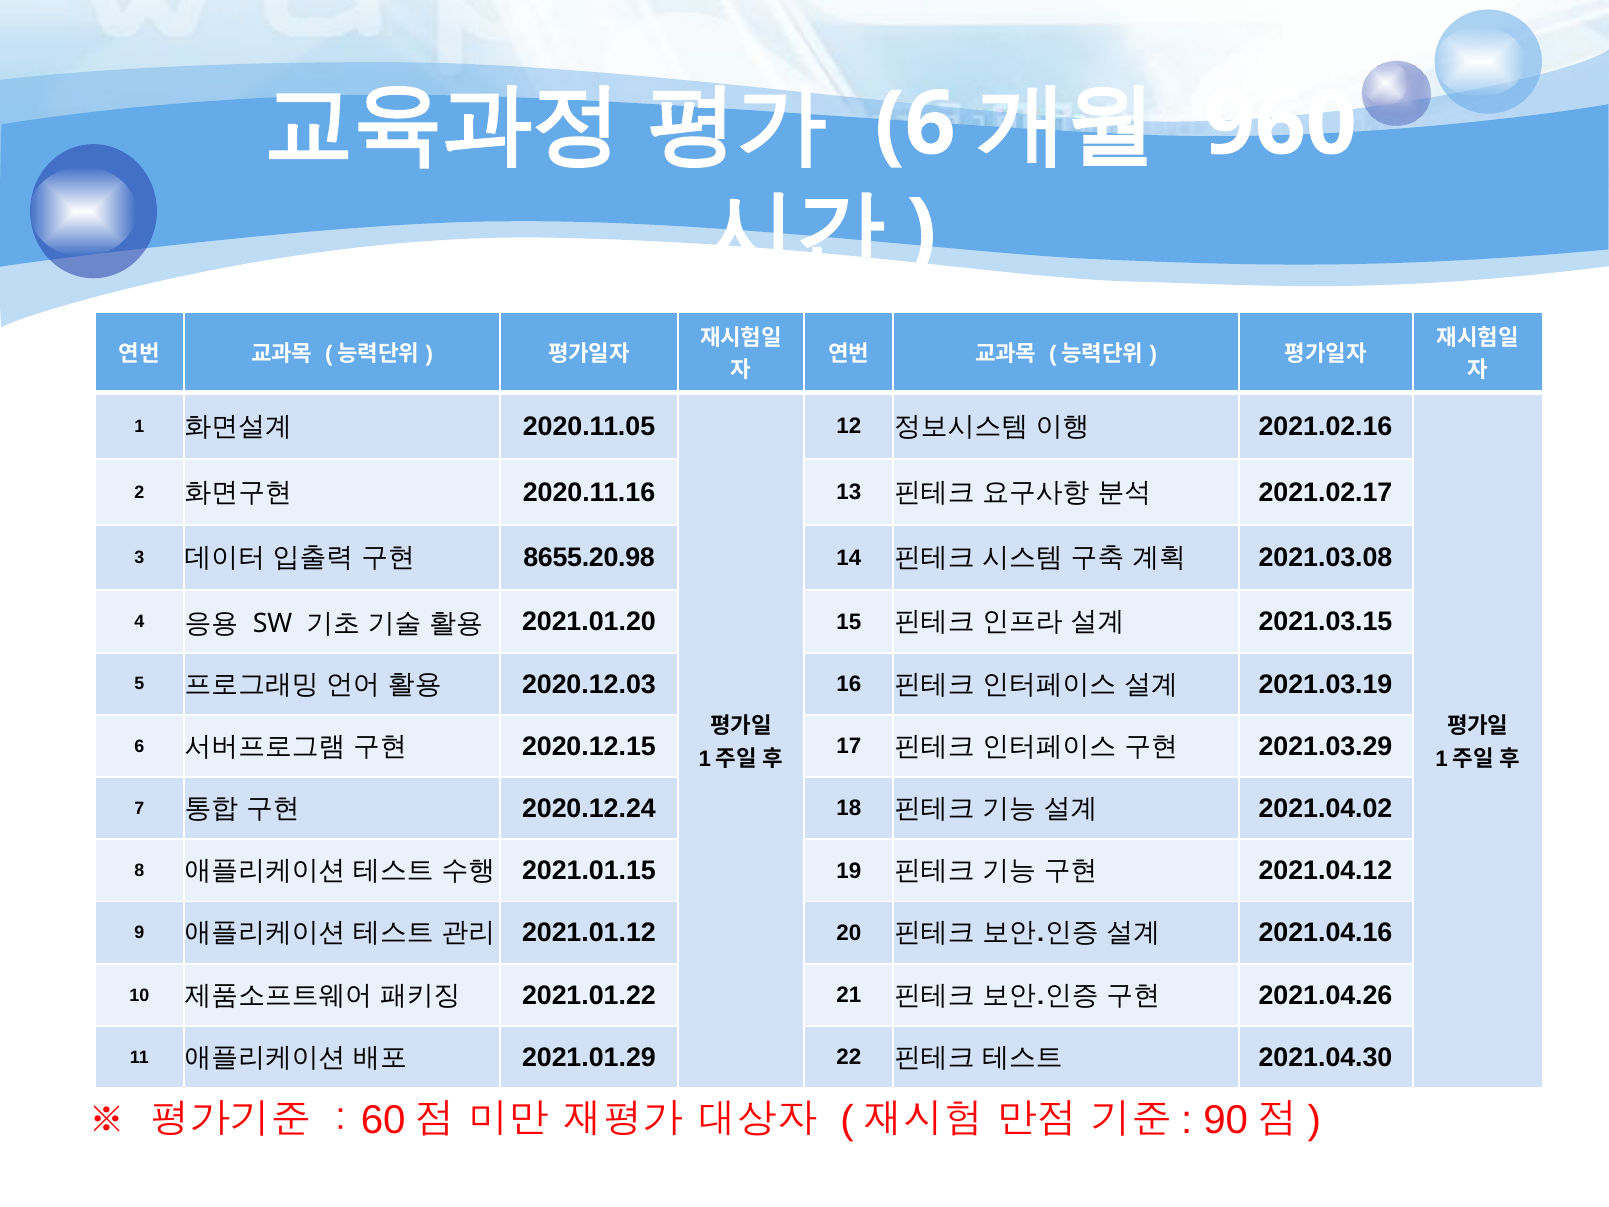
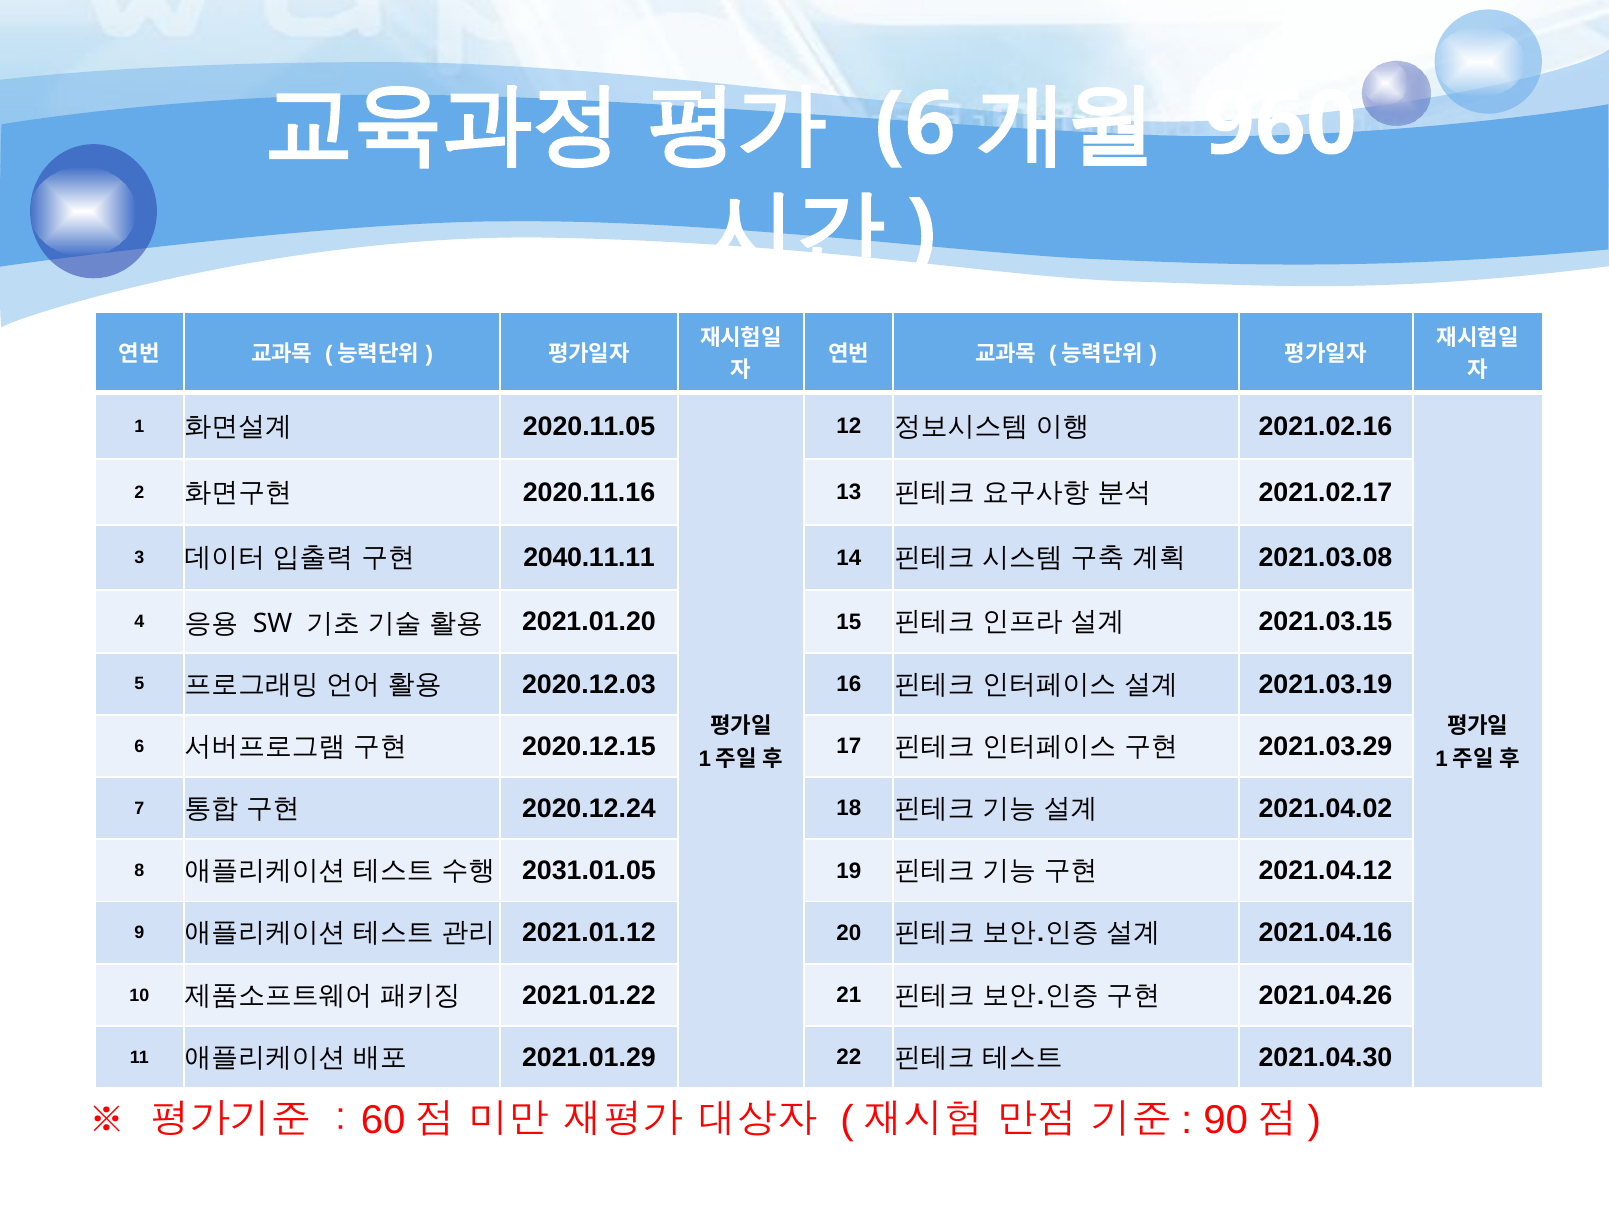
8655.20.98: 8655.20.98 -> 2040.11.11 (589, 558)
2021.01.15: 2021.01.15 -> 2031.01.05 (589, 871)
